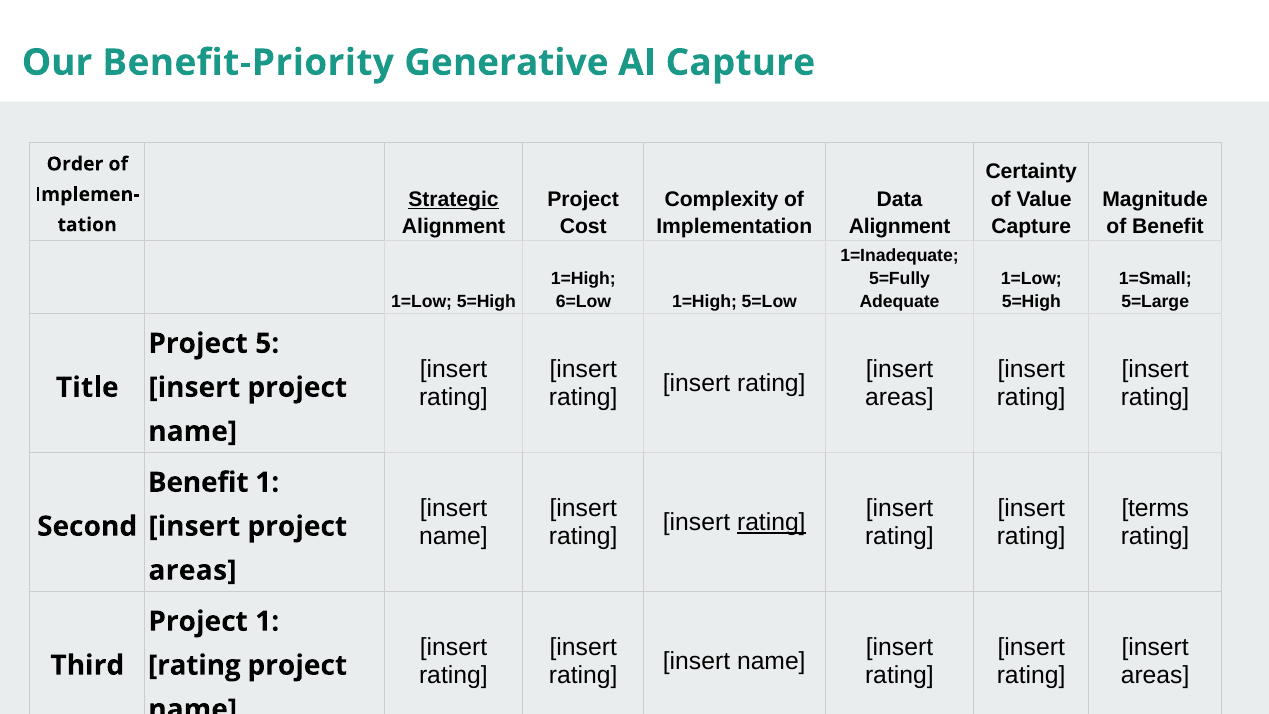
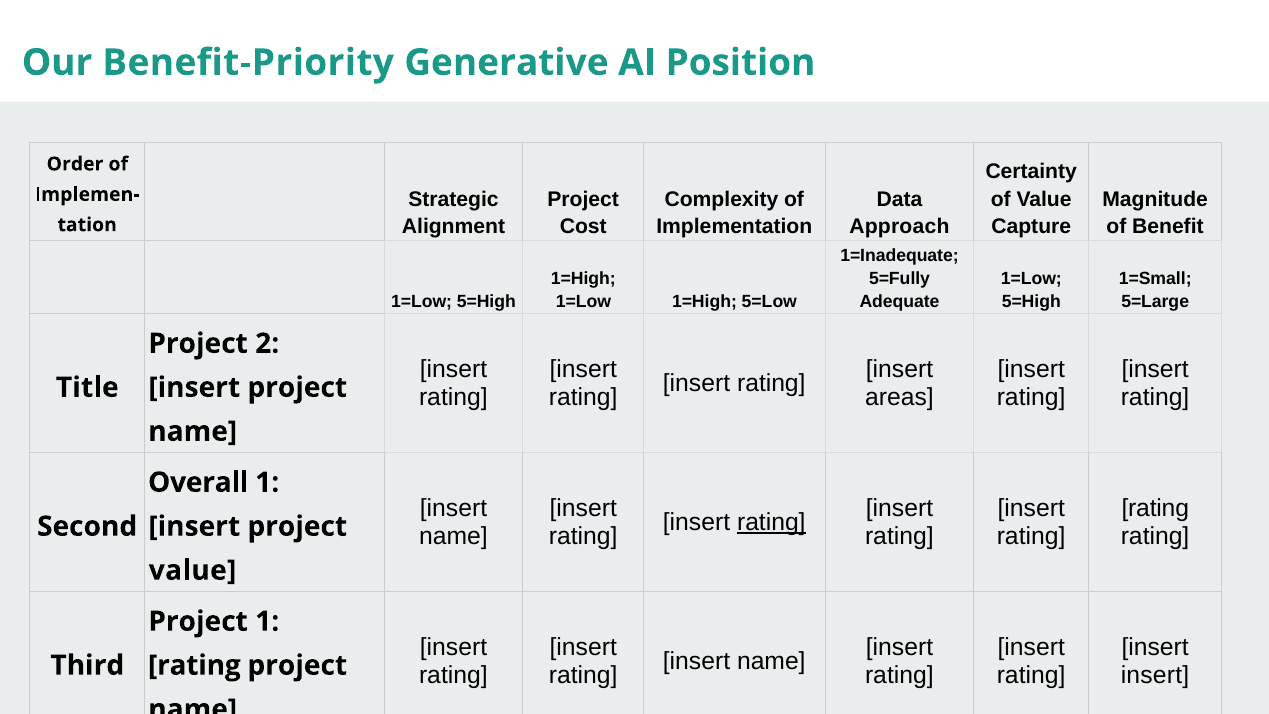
AI Capture: Capture -> Position (740, 63)
Strategic underline: present -> none (454, 199)
Alignment: Alignment -> Approach (899, 226)
6=Low: 6=Low -> 1=Low (583, 301)
5: 5 -> 2 (267, 343)
Benefit: Benefit -> Overall (198, 482)
terms: terms -> rating (1155, 508)
areas: areas -> value (193, 570)
areas: areas -> insert (1155, 675)
